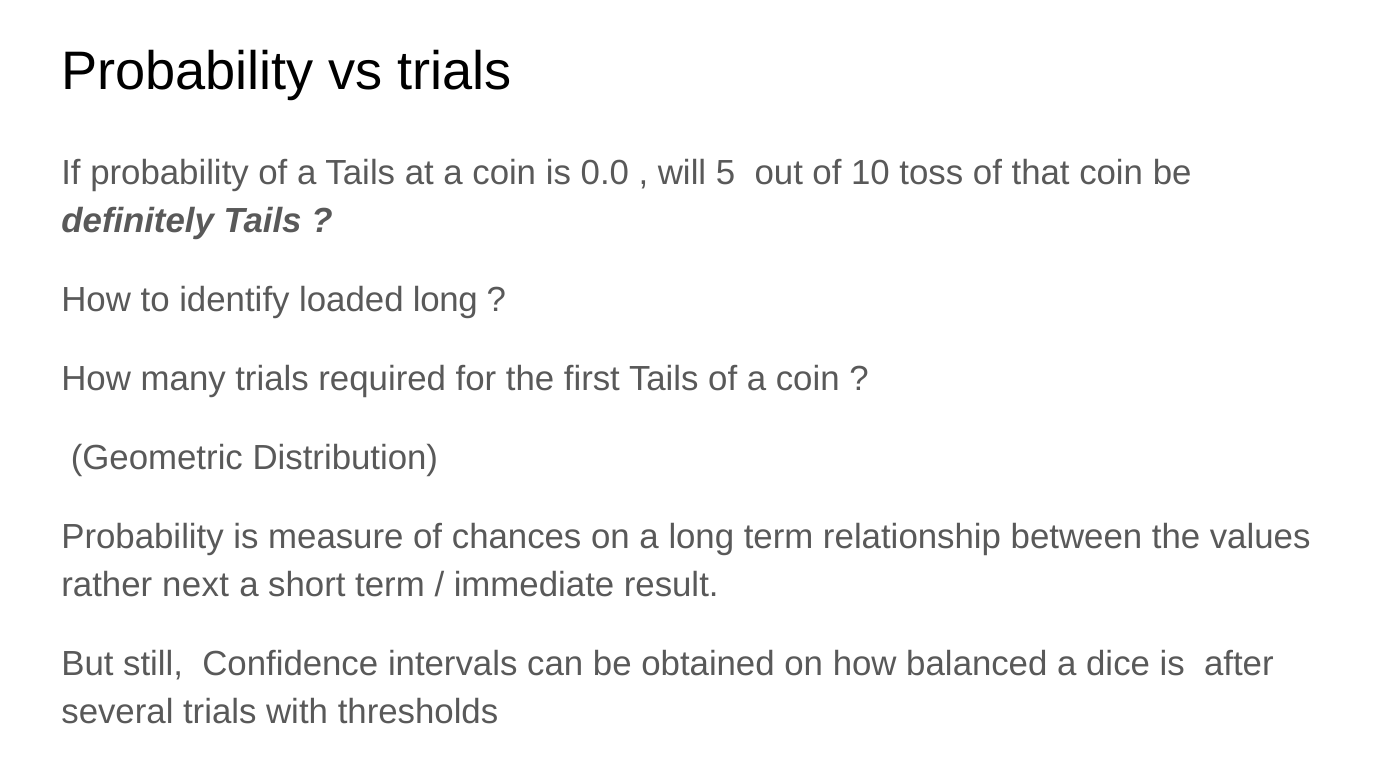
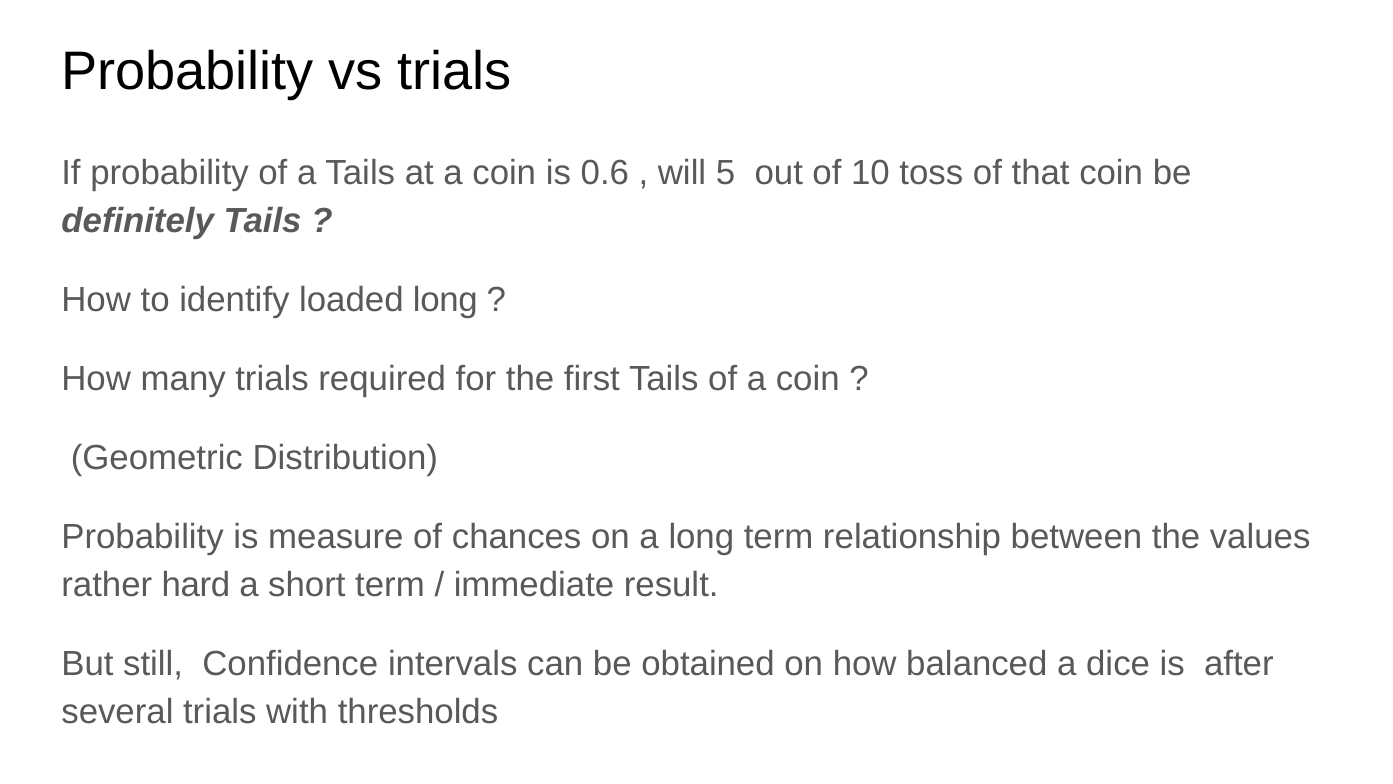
0.0: 0.0 -> 0.6 (605, 173)
next: next -> hard (196, 585)
